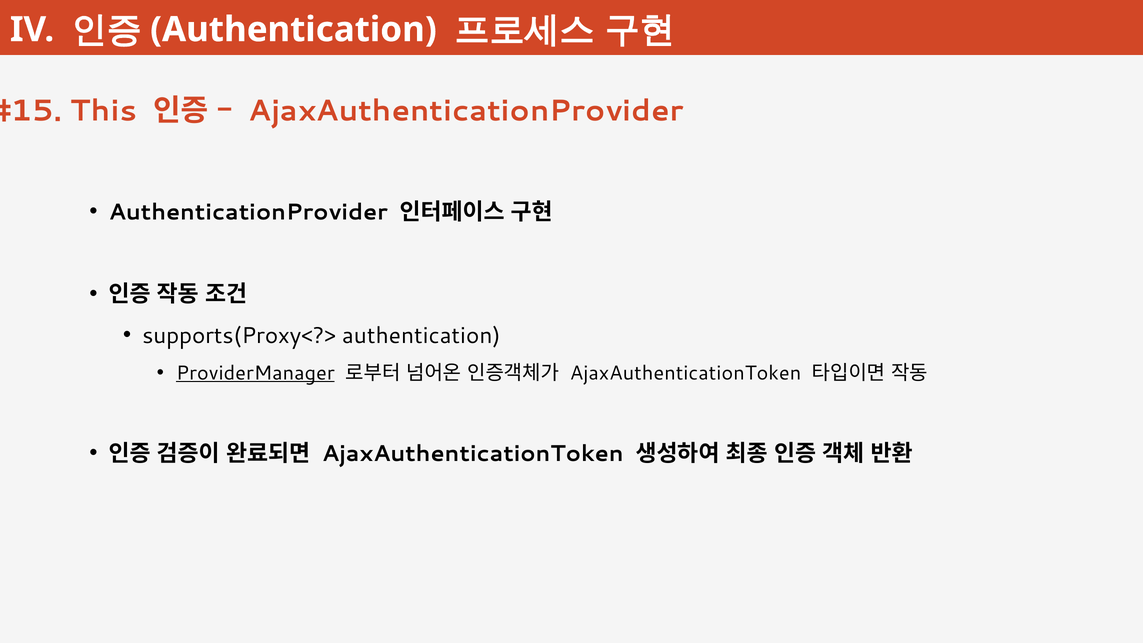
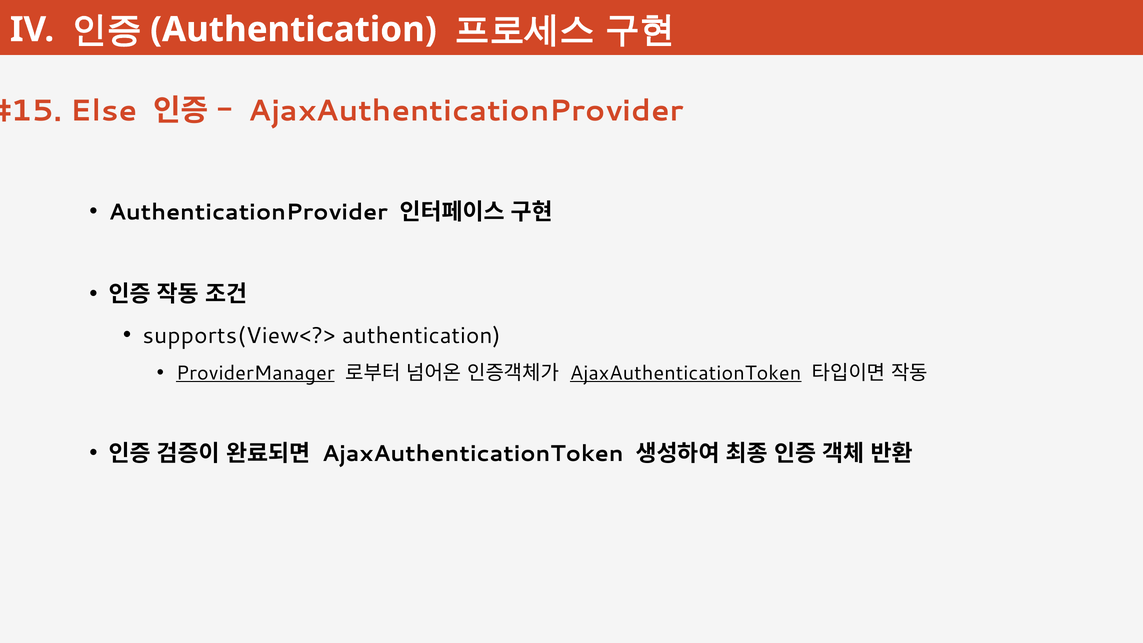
This: This -> Else (104, 111)
supports(Proxy<?>: supports(Proxy<?> -> supports(View<?> (239, 335)
AjaxAuthenticationToken underline: none -> present (686, 373)
